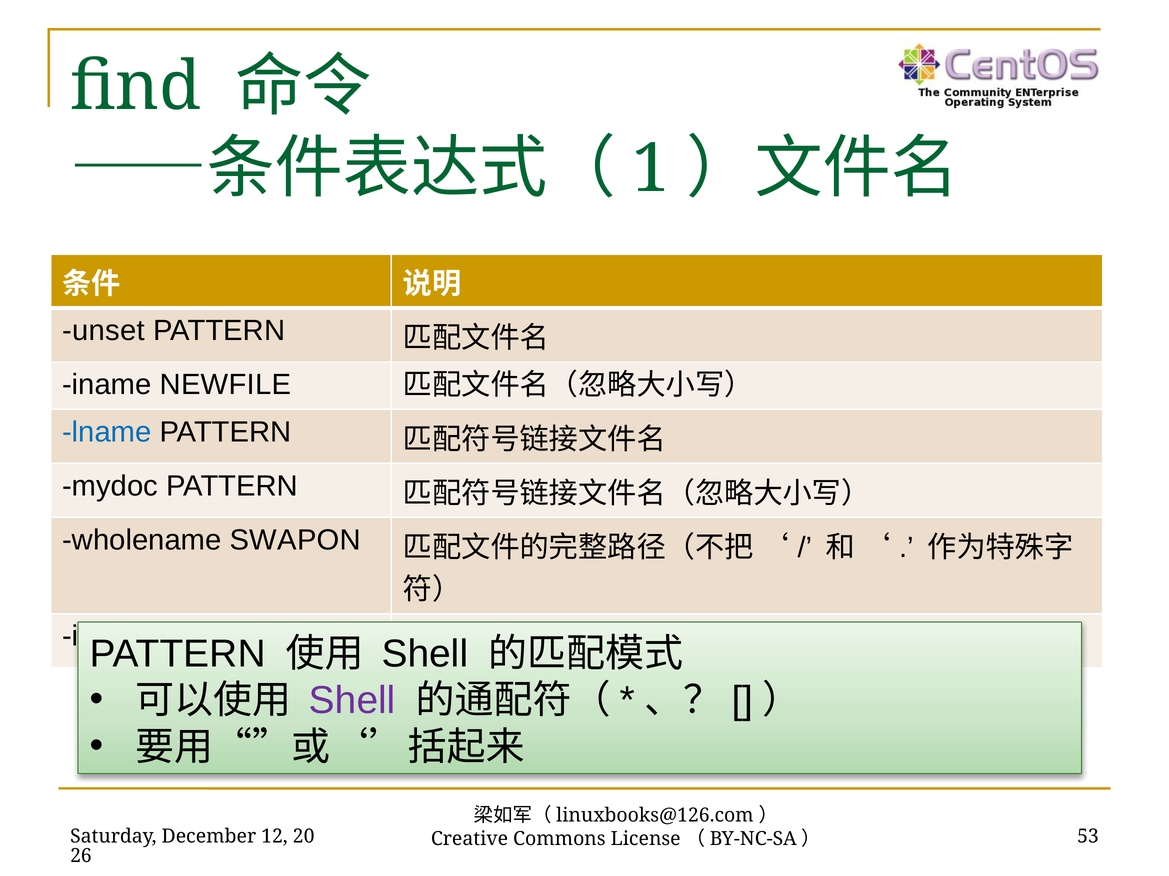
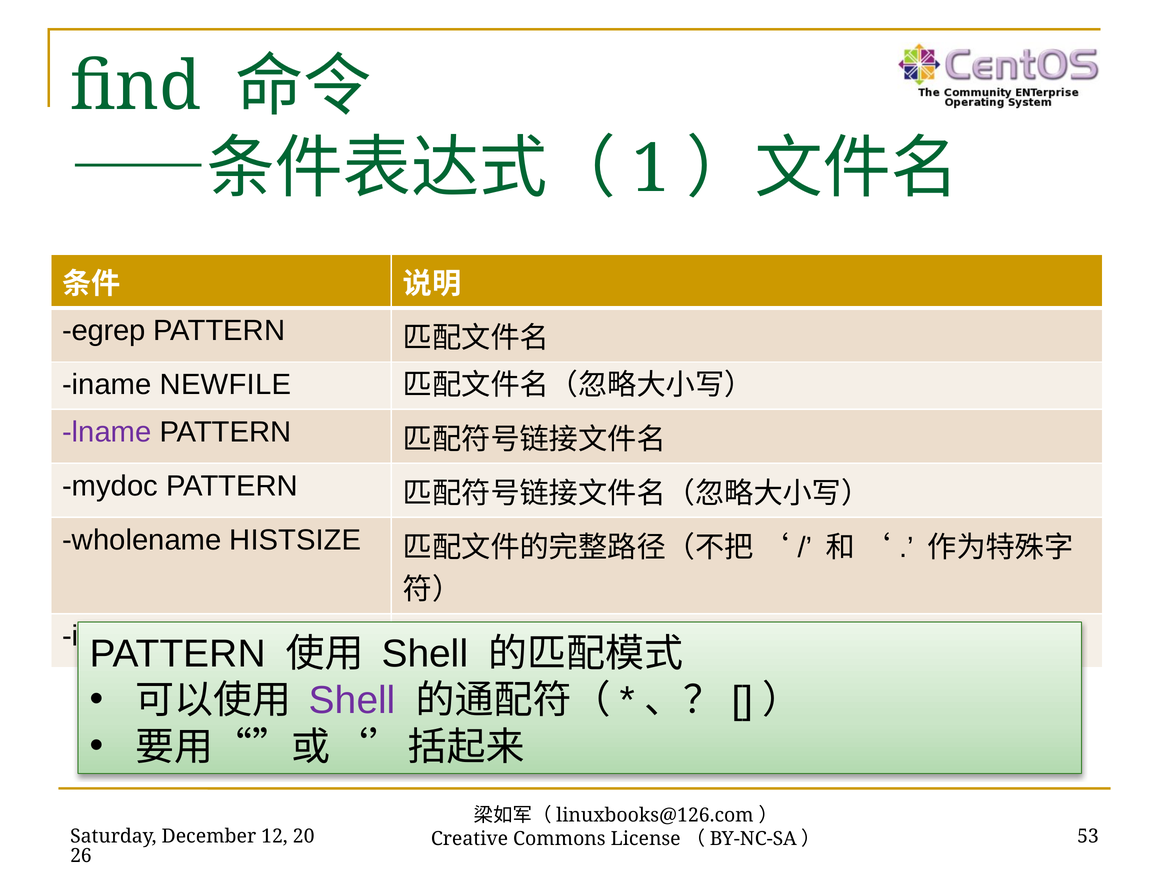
unset: unset -> egrep (104, 331)
lname colour: blue -> purple (107, 432)
SWAPON: SWAPON -> HISTSIZE (295, 541)
